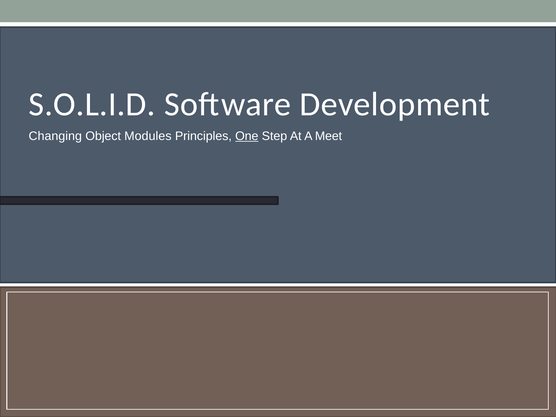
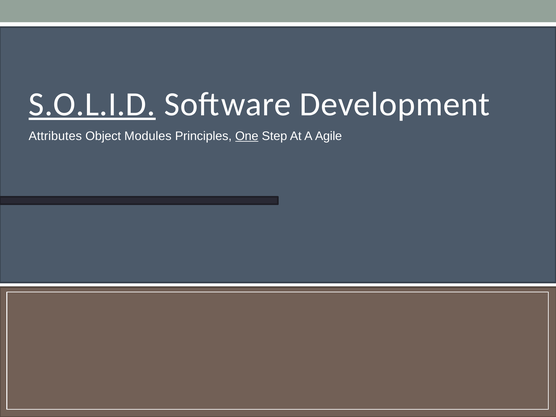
S.O.L.I.D underline: none -> present (92, 104)
Changing: Changing -> Attributes (55, 136)
Meet: Meet -> Agile (329, 136)
